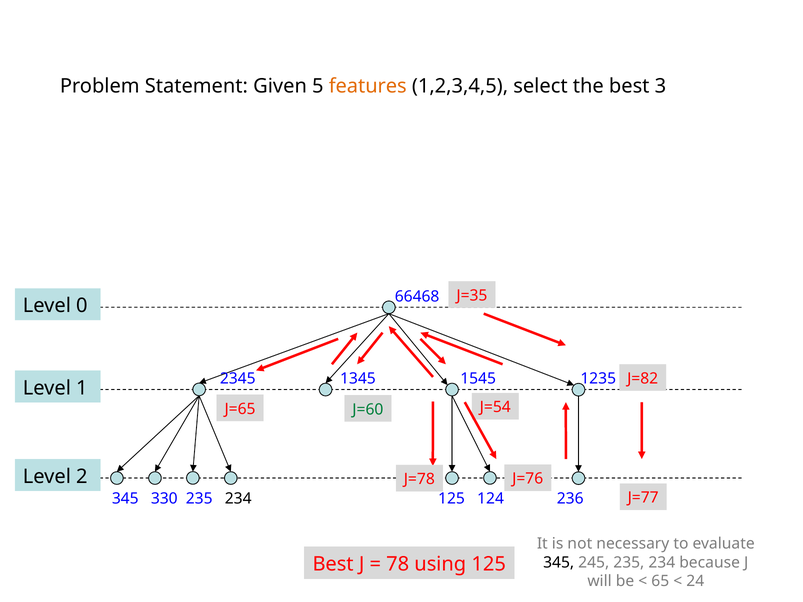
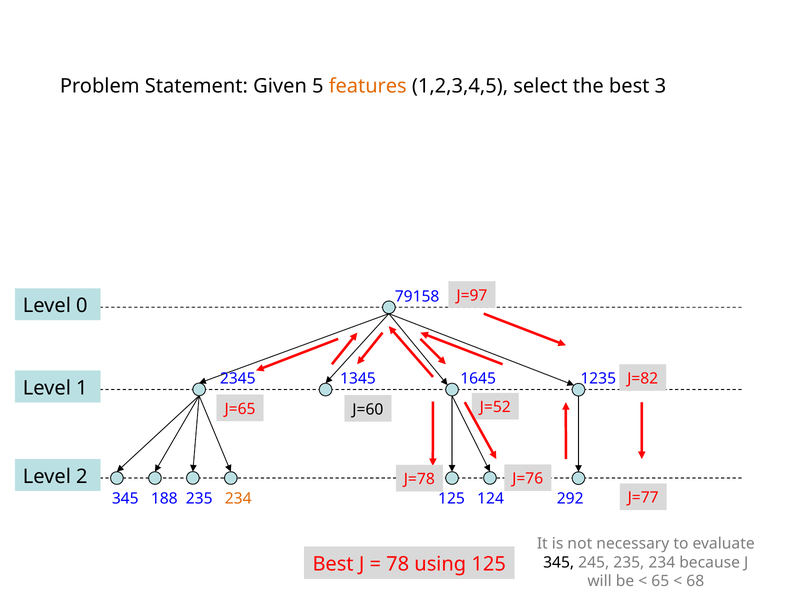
J=35: J=35 -> J=97 (472, 296)
66468: 66468 -> 79158 (417, 297)
1545: 1545 -> 1645 (478, 379)
J=54: J=54 -> J=52 (495, 408)
J=60 colour: green -> black (368, 410)
330: 330 -> 188 (164, 499)
234 colour: black -> orange (238, 499)
236: 236 -> 292 (570, 499)
24: 24 -> 68 (695, 582)
